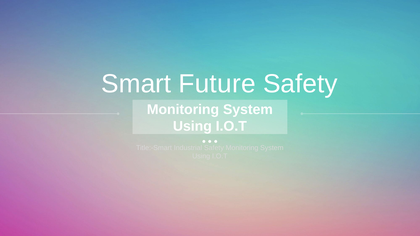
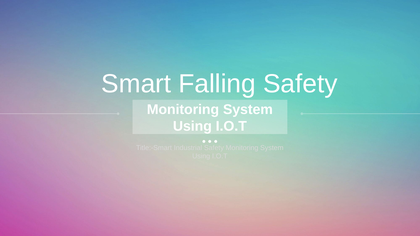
Future: Future -> Falling (217, 84)
